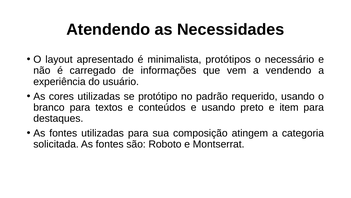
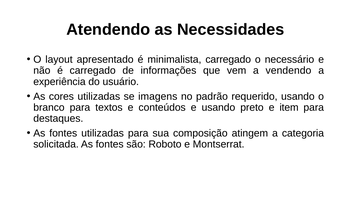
minimalista protótipos: protótipos -> carregado (228, 59)
protótipo: protótipo -> imagens (158, 96)
